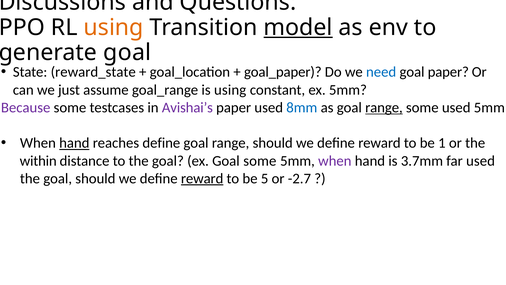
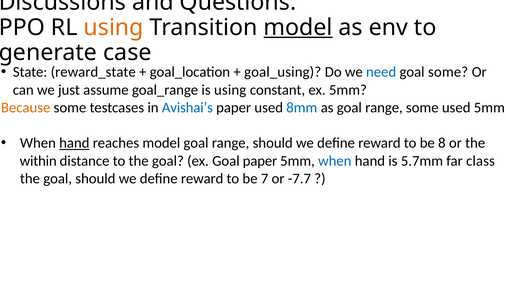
goal: goal -> case (127, 52)
goal_paper: goal_paper -> goal_using (283, 72)
goal paper: paper -> some (448, 72)
Because colour: purple -> orange (26, 107)
Avishai’s colour: purple -> blue (187, 107)
range underline: present -> none (384, 107)
reaches define: define -> model (161, 143)
1: 1 -> 8 (442, 143)
Goal some: some -> paper (260, 161)
when colour: purple -> blue (335, 161)
3.7mm: 3.7mm -> 5.7mm (422, 161)
far used: used -> class (480, 161)
reward underline: present -> none (202, 178)
5: 5 -> 7 (265, 178)
-2.7: -2.7 -> -7.7 (299, 178)
